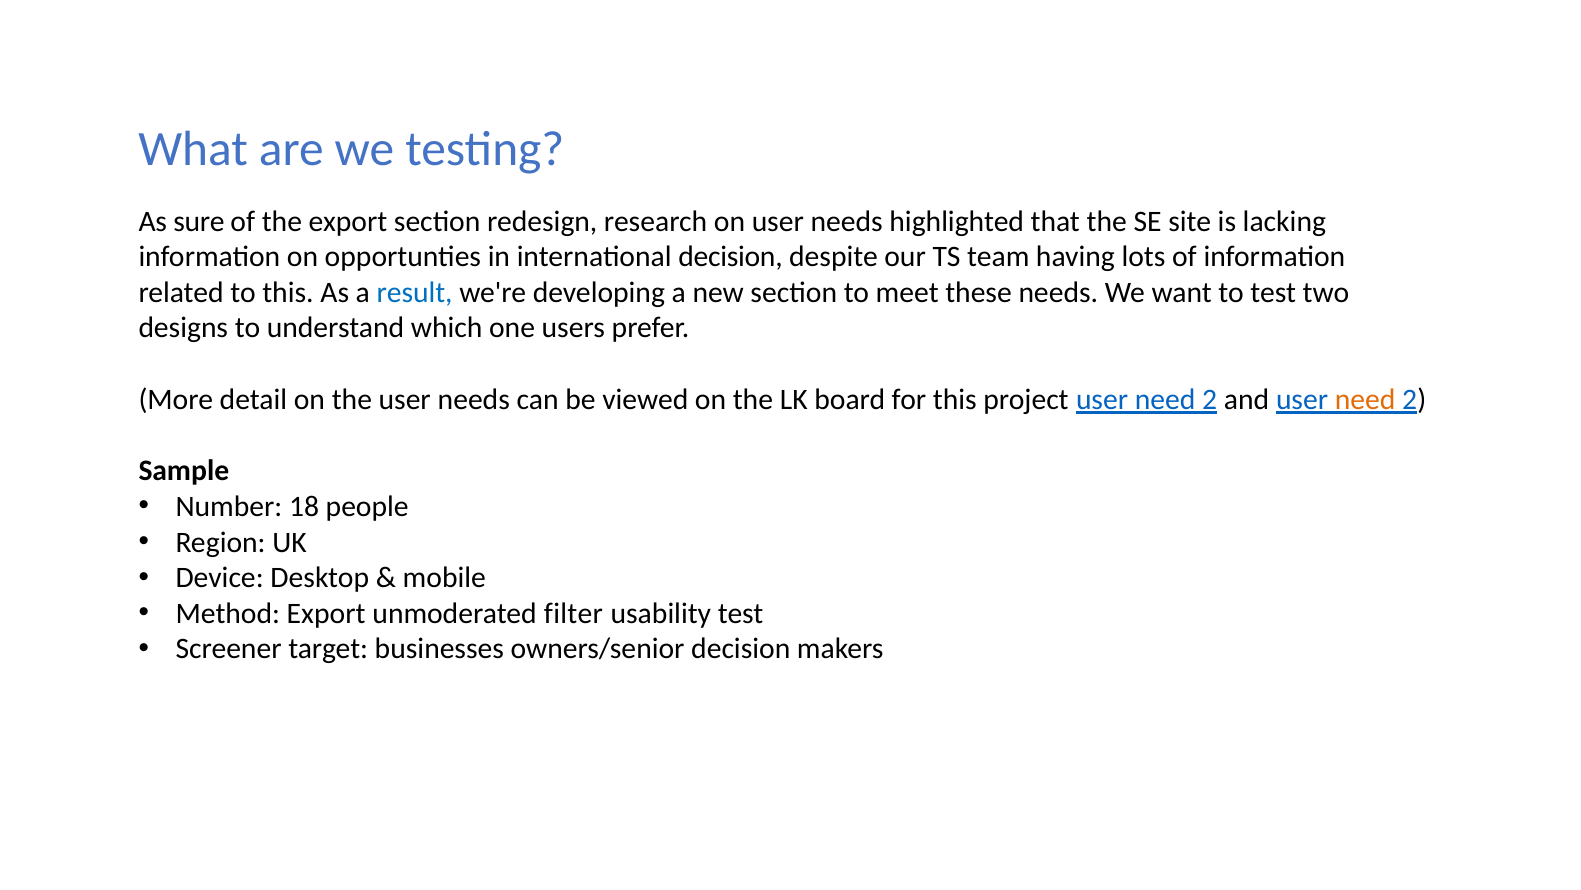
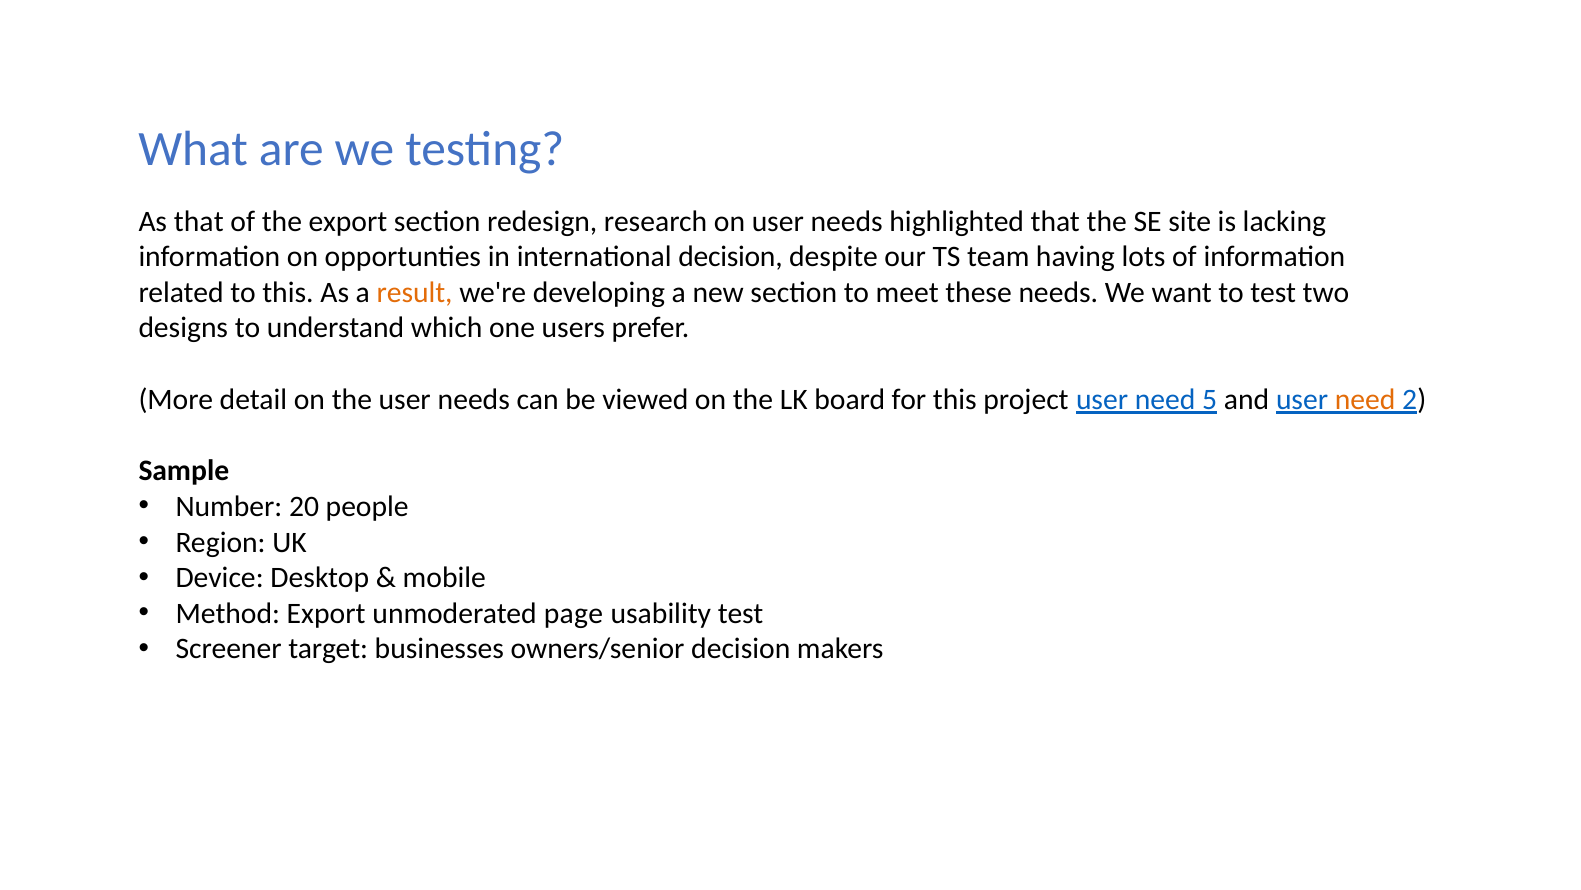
As sure: sure -> that (199, 221)
result colour: blue -> orange (415, 292)
project user need 2: 2 -> 5 (1210, 399)
18: 18 -> 20 (304, 506)
filter: filter -> page (573, 613)
